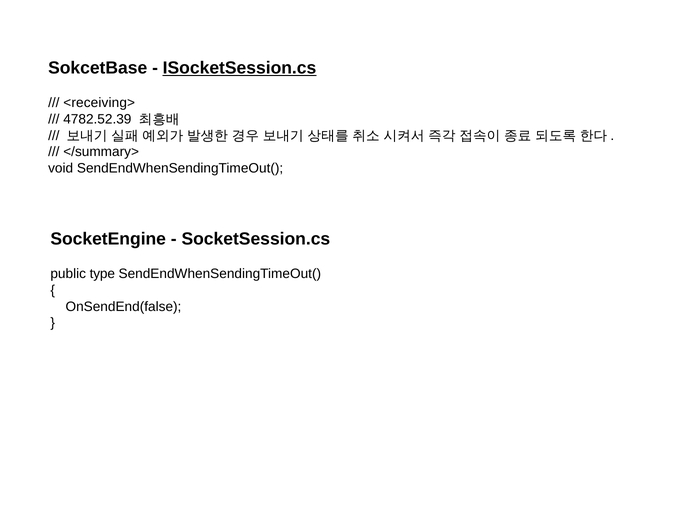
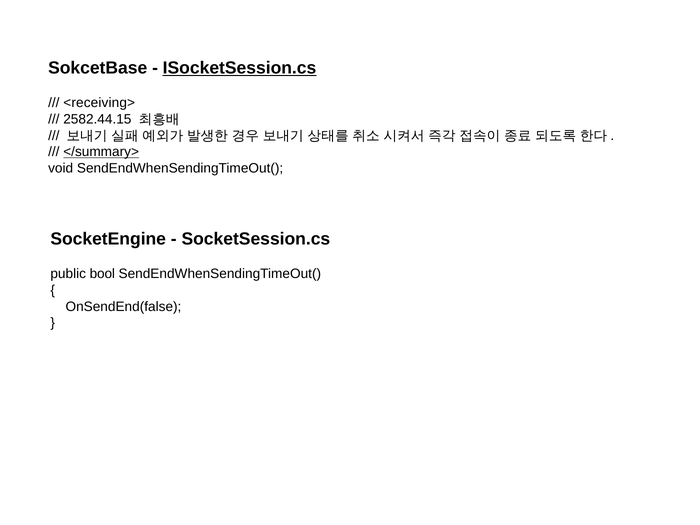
4782.52.39: 4782.52.39 -> 2582.44.15 (97, 119)
</summary> underline: none -> present (101, 152)
type: type -> bool (102, 274)
